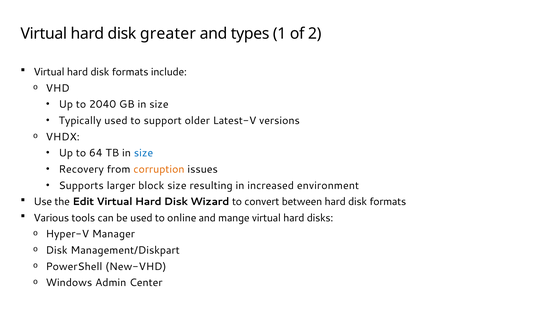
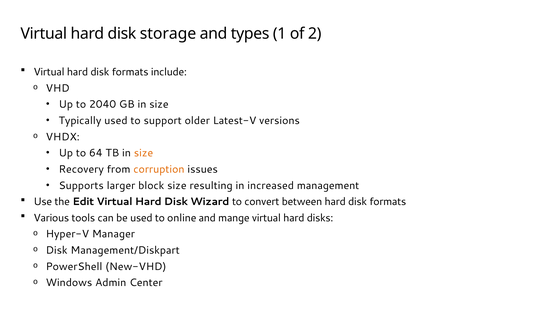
greater: greater -> storage (168, 33)
size colour: blue -> orange (144, 153)
environment: environment -> management (328, 185)
